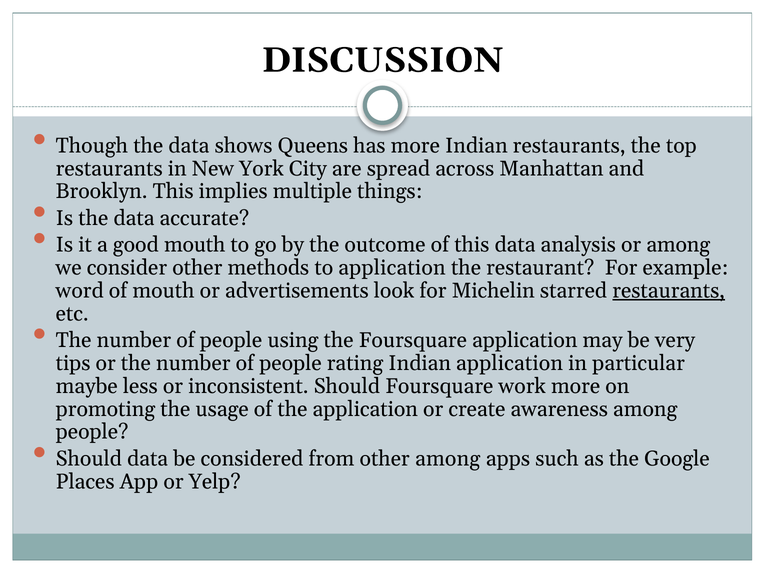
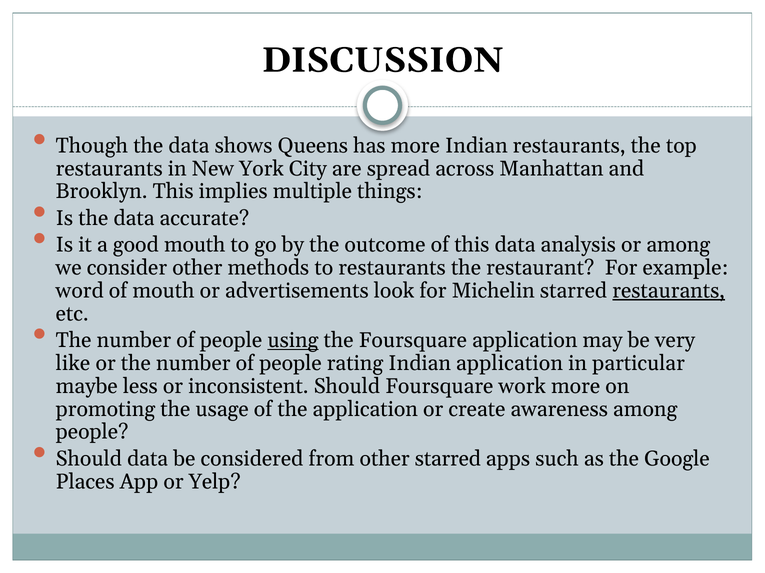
to application: application -> restaurants (392, 268)
using underline: none -> present (293, 341)
tips: tips -> like (73, 364)
other among: among -> starred (448, 459)
